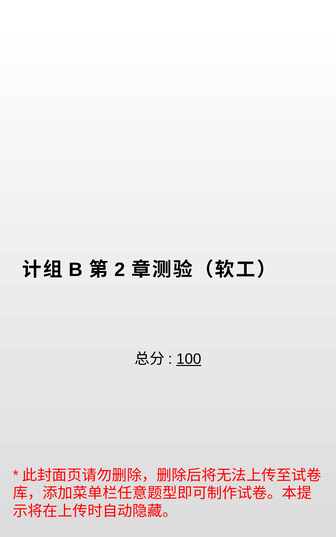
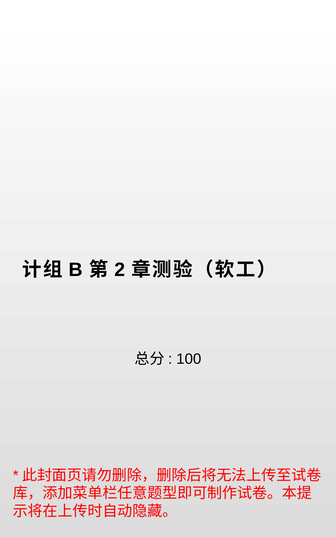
100 underline: present -> none (189, 359)
